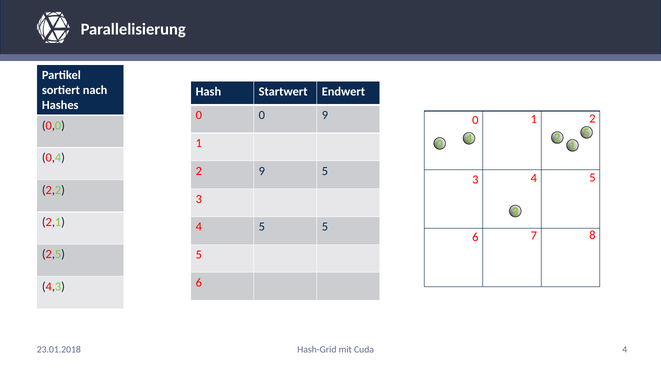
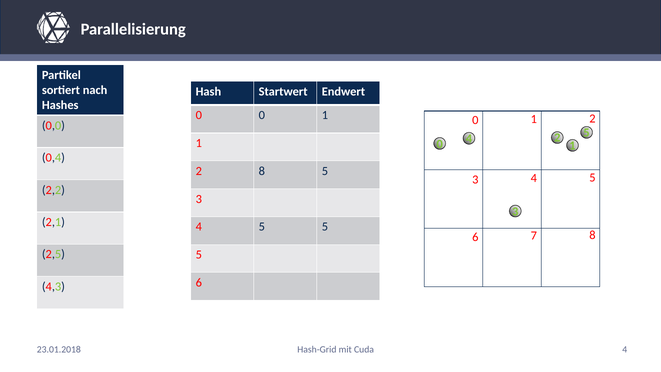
0 0 9: 9 -> 1 (325, 115)
2 9: 9 -> 8 (262, 171)
